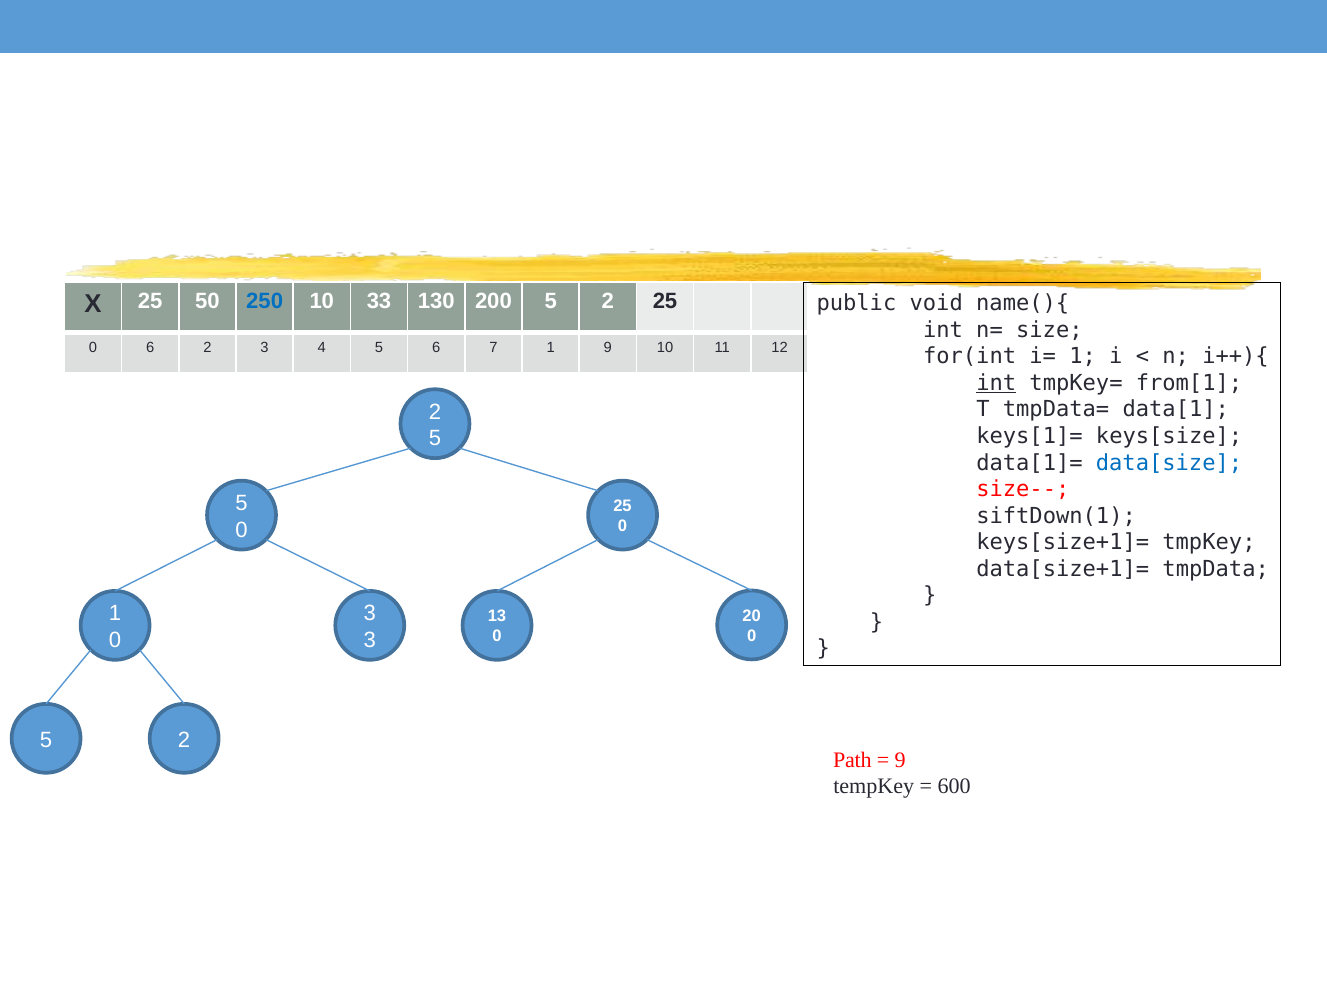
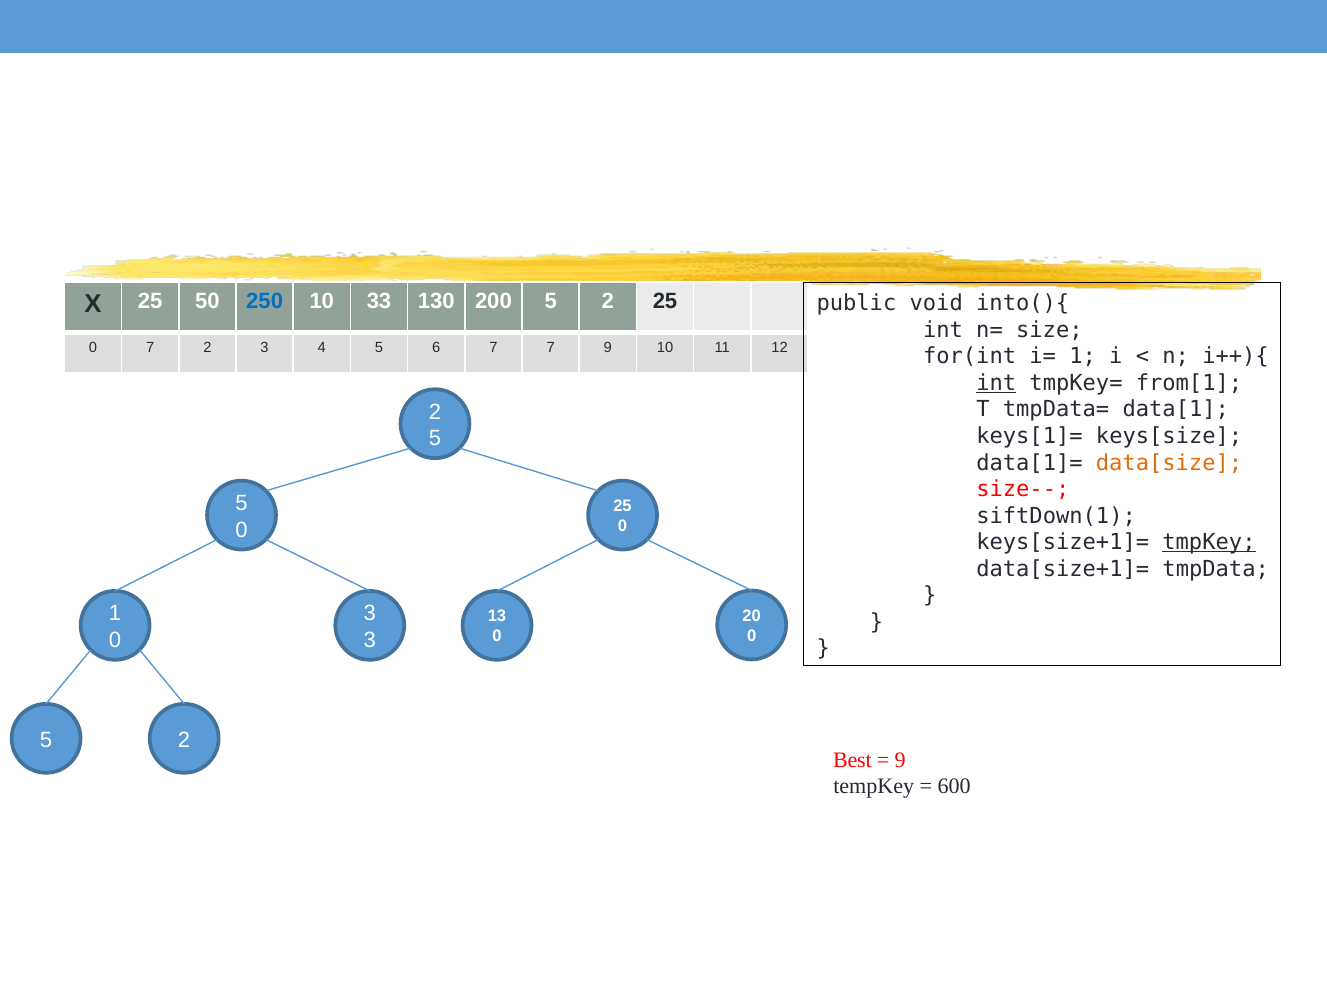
name(){: name(){ -> into(){ (1023, 304)
0 6: 6 -> 7 (150, 348)
7 1: 1 -> 7 (551, 348)
data[size colour: blue -> orange (1169, 463)
tmpKey underline: none -> present (1209, 542)
Path: Path -> Best (852, 760)
